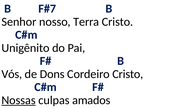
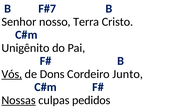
Vós underline: none -> present (12, 74)
Cordeiro Cristo: Cristo -> Junto (128, 74)
amados: amados -> pedidos (91, 100)
